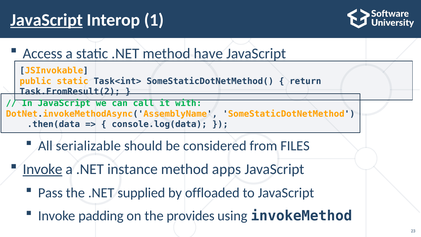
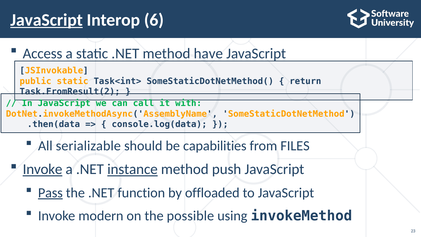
1: 1 -> 6 (154, 20)
considered: considered -> capabilities (215, 146)
instance underline: none -> present (132, 169)
apps: apps -> push (227, 169)
Pass underline: none -> present (50, 193)
supplied: supplied -> function (141, 193)
padding: padding -> modern (101, 216)
provides: provides -> possible (190, 216)
